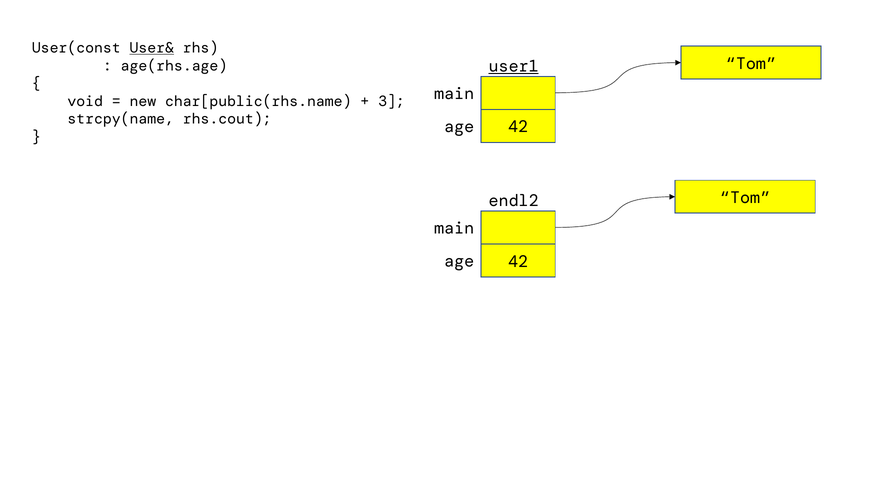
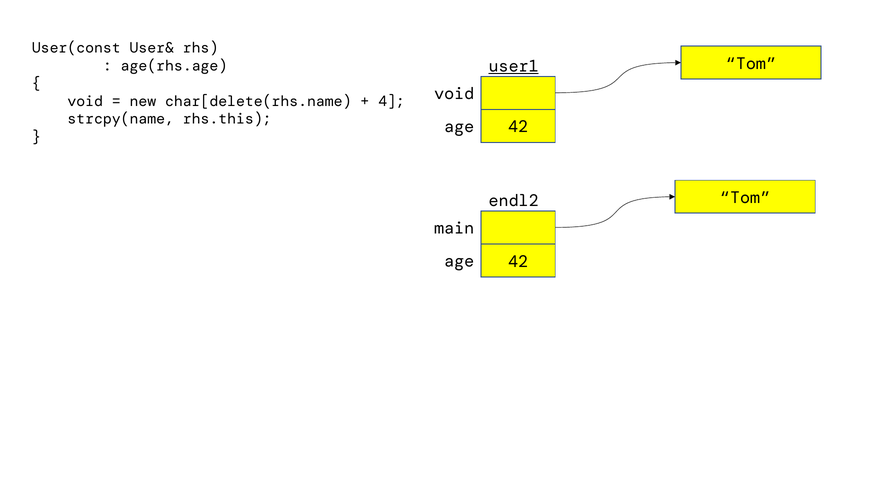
User& underline: present -> none (152, 48)
main: main -> void (454, 94)
char[public(rhs.name: char[public(rhs.name -> char[delete(rhs.name (258, 101)
3: 3 -> 4 (391, 101)
rhs.cout: rhs.cout -> rhs.this (227, 119)
